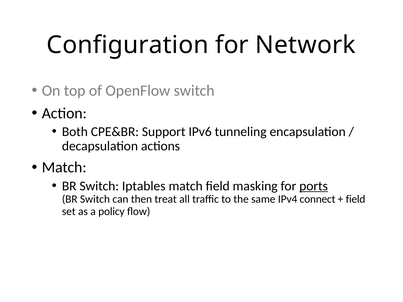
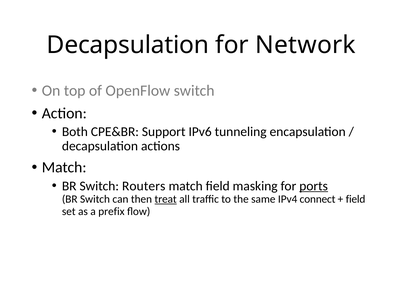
Configuration: Configuration -> Decapsulation (128, 45)
Iptables: Iptables -> Routers (144, 186)
treat underline: none -> present (166, 199)
policy: policy -> prefix (111, 212)
